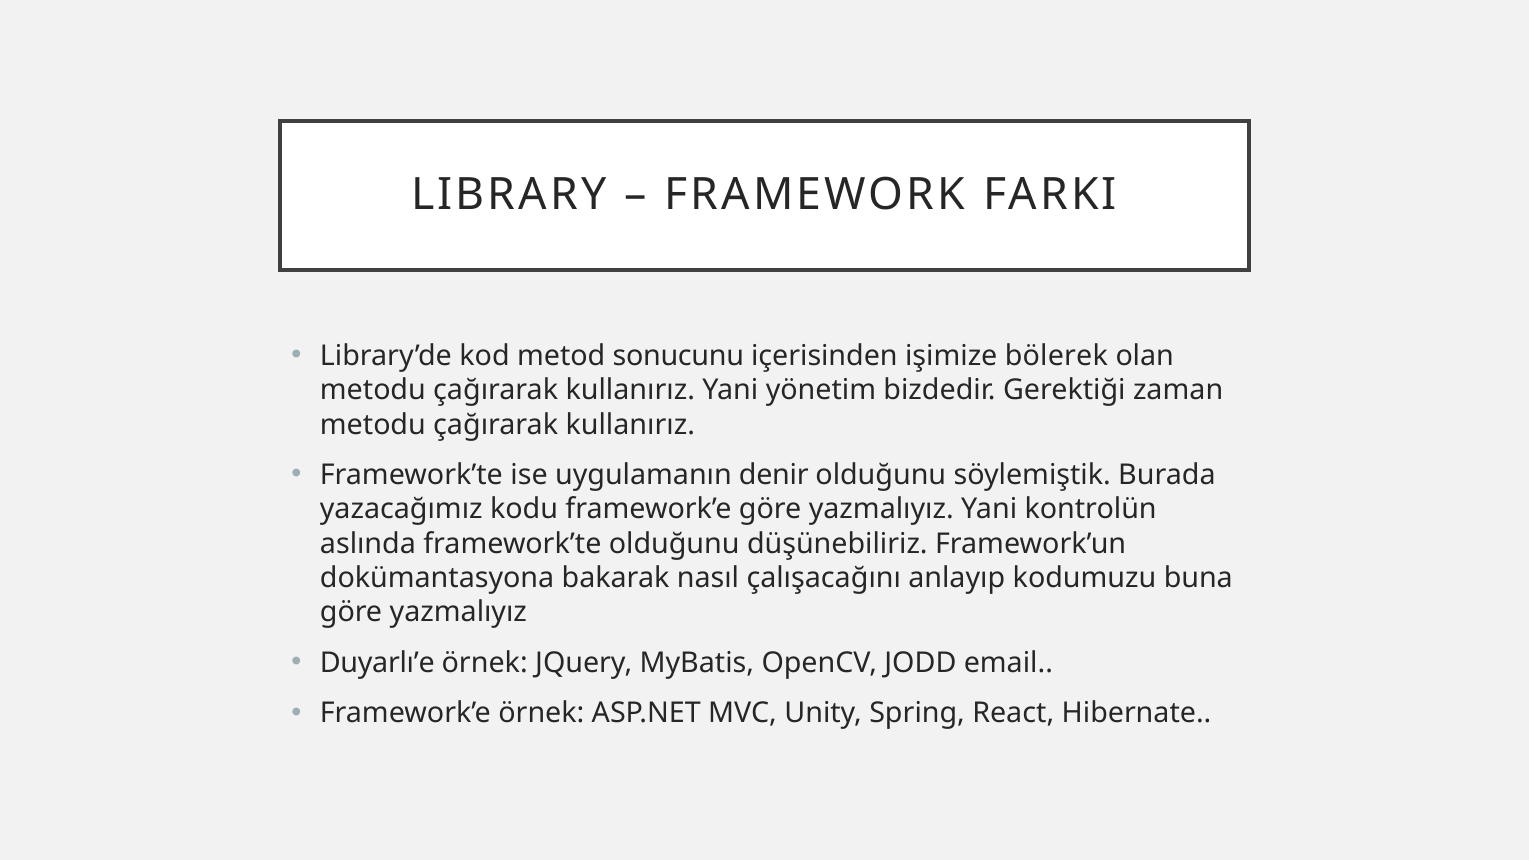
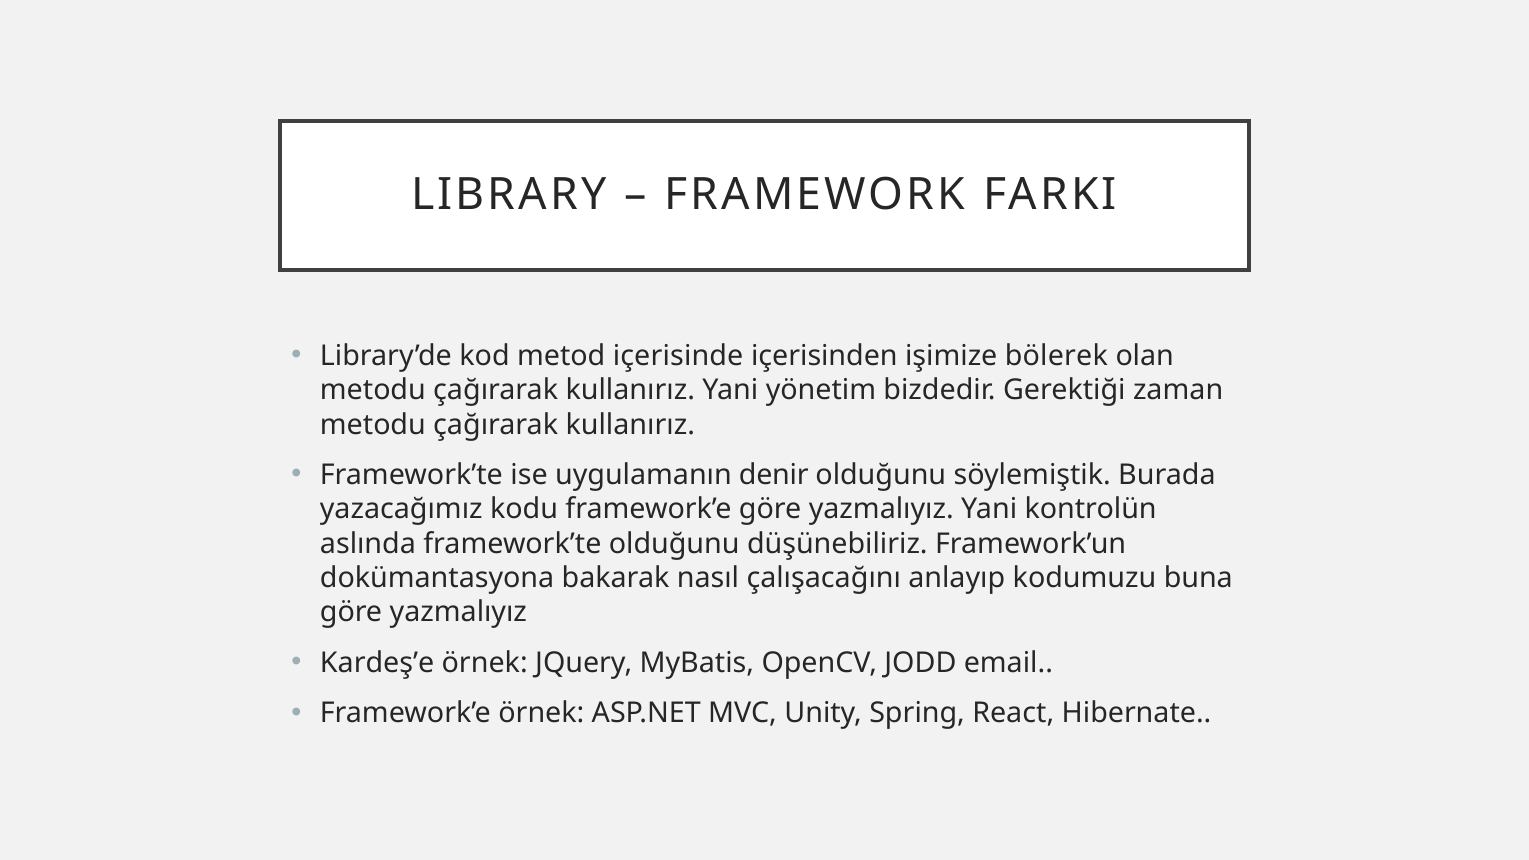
sonucunu: sonucunu -> içerisinde (678, 356)
Duyarlı’e: Duyarlı’e -> Kardeş’e (377, 663)
